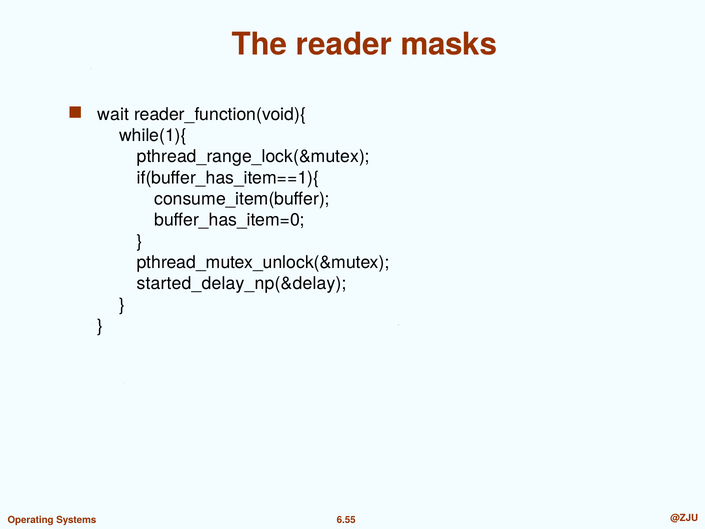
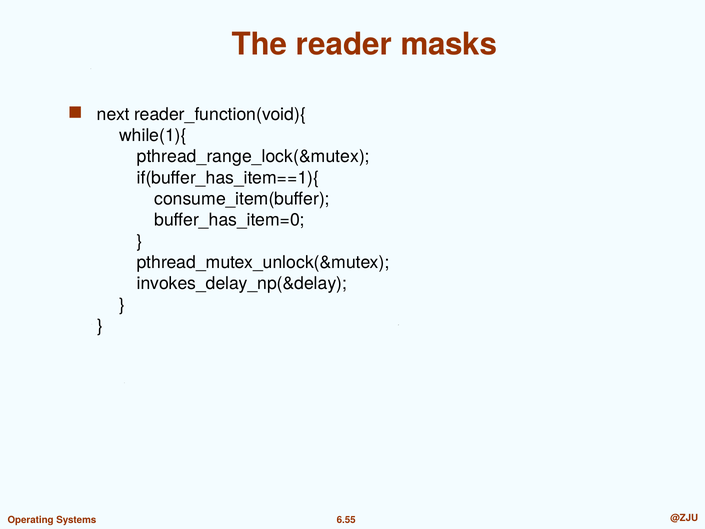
wait: wait -> next (113, 114)
started_delay_np(&delay: started_delay_np(&delay -> invokes_delay_np(&delay (242, 283)
